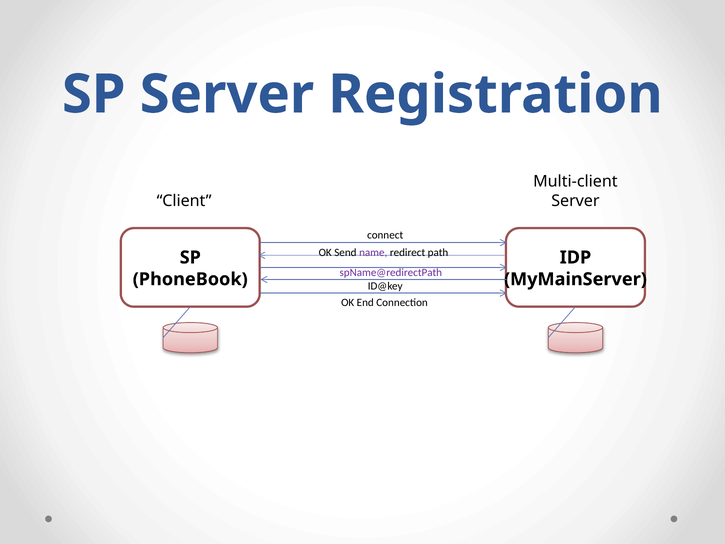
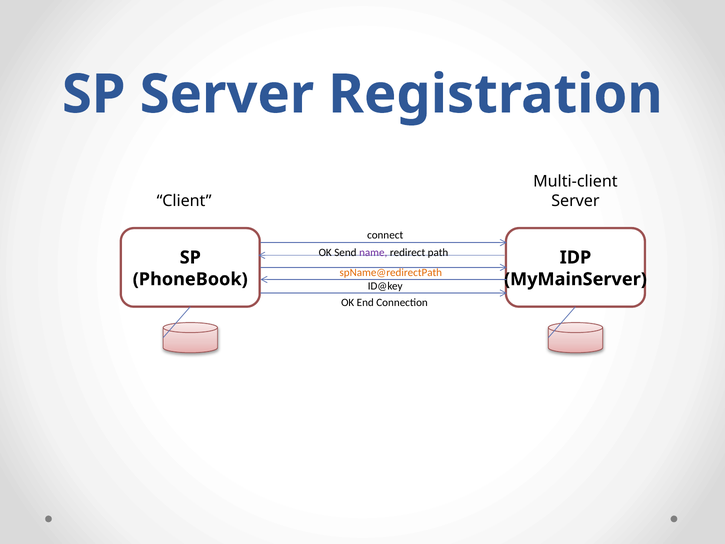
spName@redirectPath colour: purple -> orange (391, 273)
